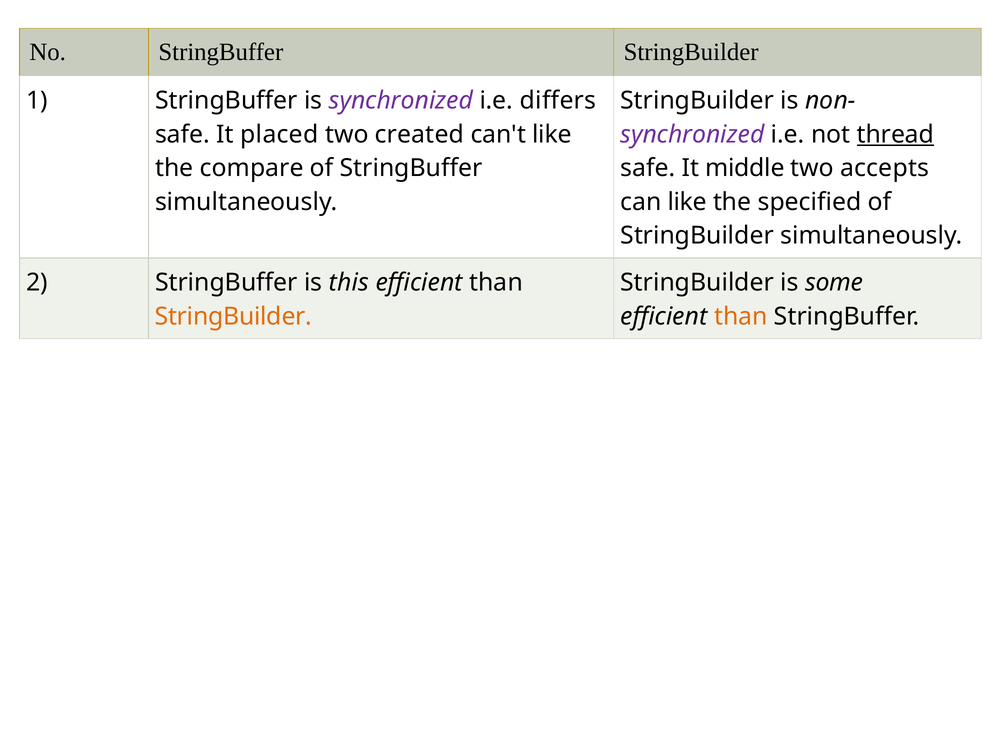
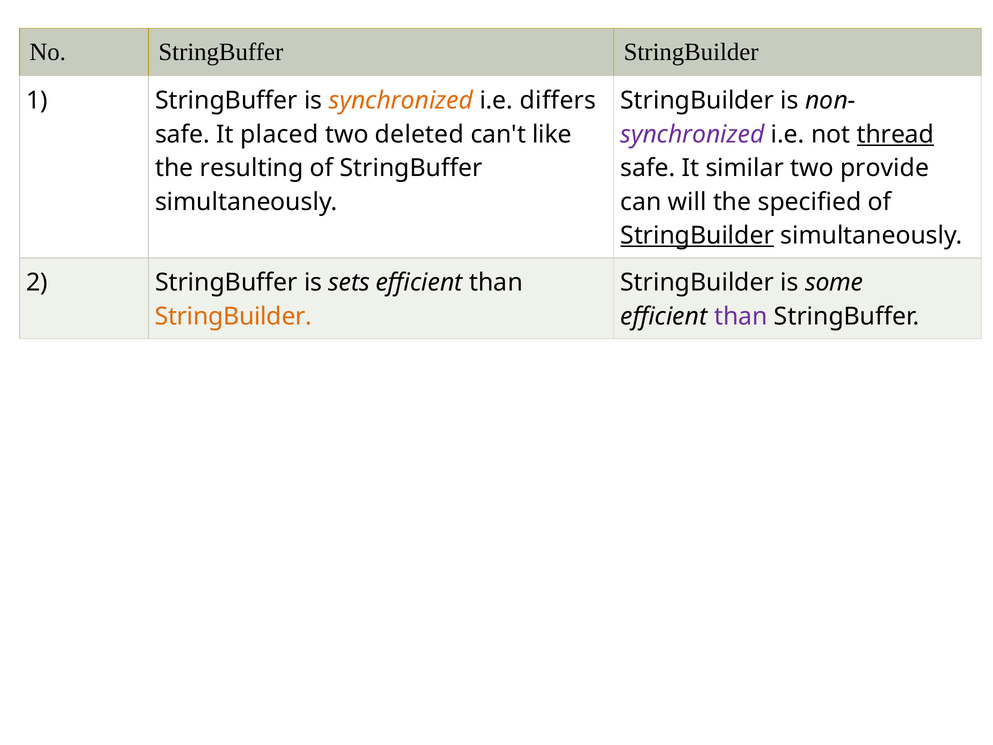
synchronized colour: purple -> orange (401, 101)
created: created -> deleted (419, 134)
compare: compare -> resulting (252, 168)
middle: middle -> similar (745, 168)
accepts: accepts -> provide (885, 168)
can like: like -> will (687, 202)
StringBuilder underline: none -> present (697, 236)
this: this -> sets (349, 283)
than colour: orange -> purple (741, 316)
